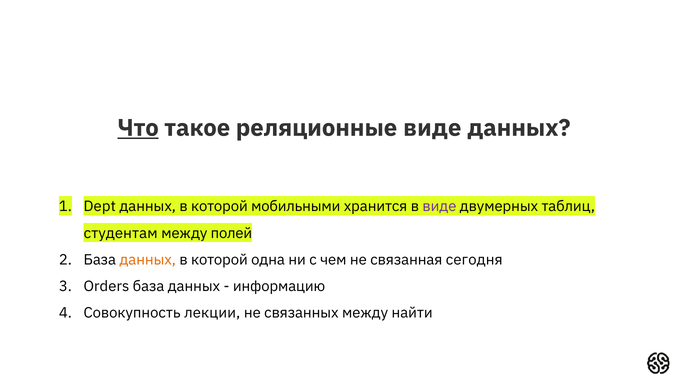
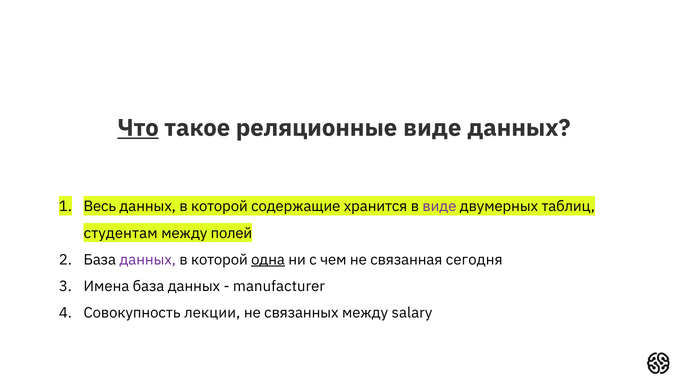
Dept: Dept -> Весь (100, 206)
мобильными: мобильными -> содержащие (296, 206)
данных colour: orange -> purple (148, 260)
одна underline: none -> present (268, 260)
Orders: Orders -> Имена (106, 286)
информацию: информацию -> manufacturer (279, 286)
найти: найти -> salary (412, 313)
